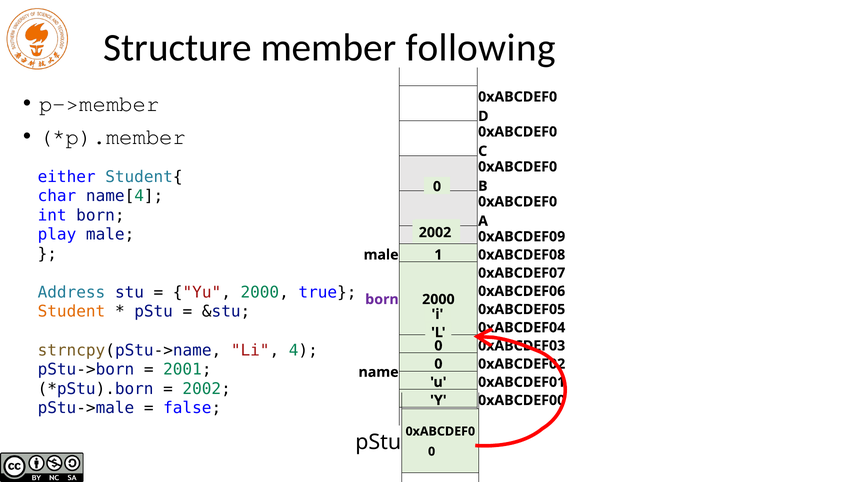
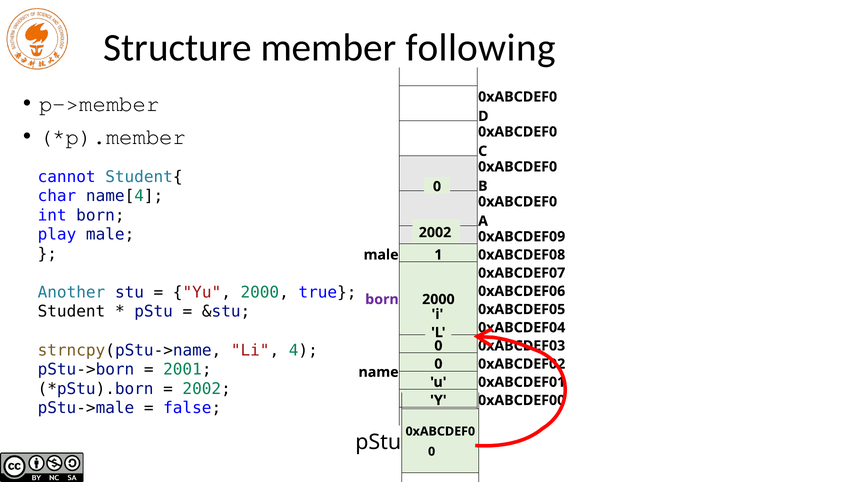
either: either -> cannot (67, 177)
Address: Address -> Another (71, 292)
Student colour: orange -> black (71, 312)
